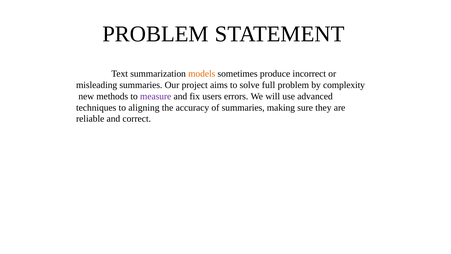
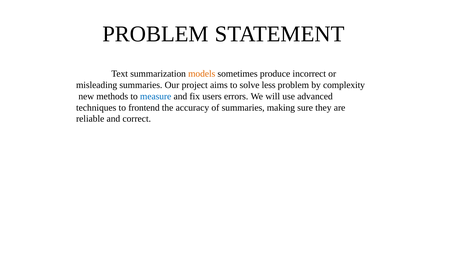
full: full -> less (269, 85)
measure colour: purple -> blue (156, 96)
aligning: aligning -> frontend (144, 107)
